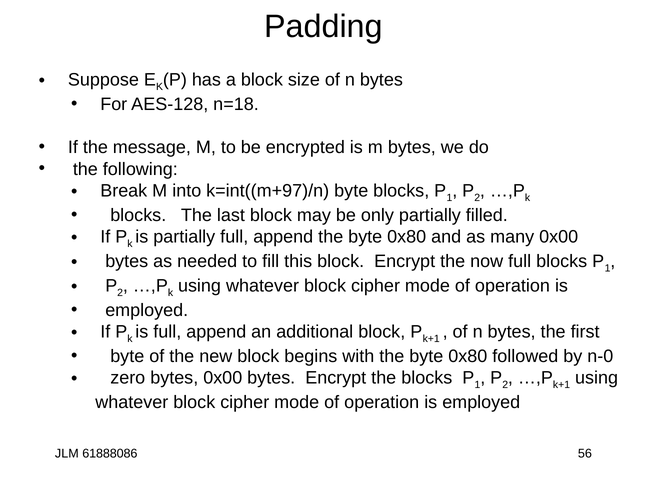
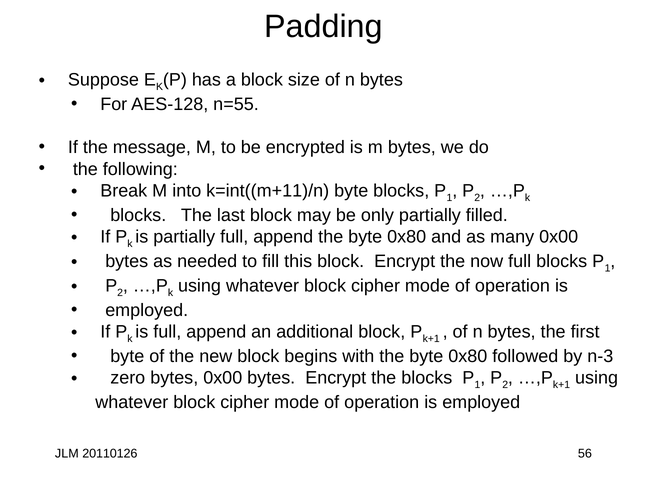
n=18: n=18 -> n=55 (236, 104)
k=int((m+97)/n: k=int((m+97)/n -> k=int((m+11)/n (268, 191)
n-0: n-0 -> n-3 (600, 357)
61888086: 61888086 -> 20110126 (110, 454)
